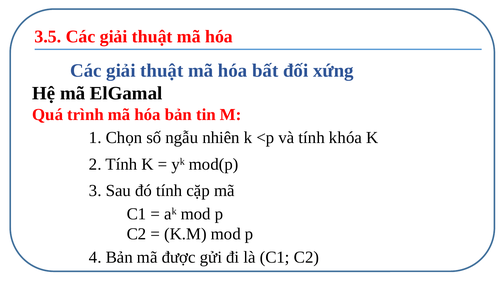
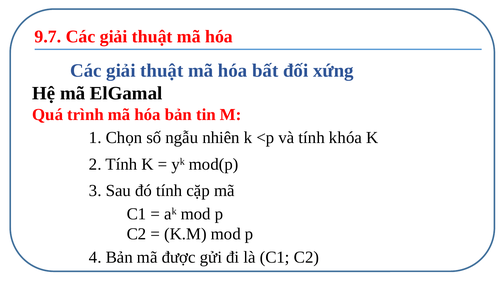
3.5: 3.5 -> 9.7 (48, 37)
